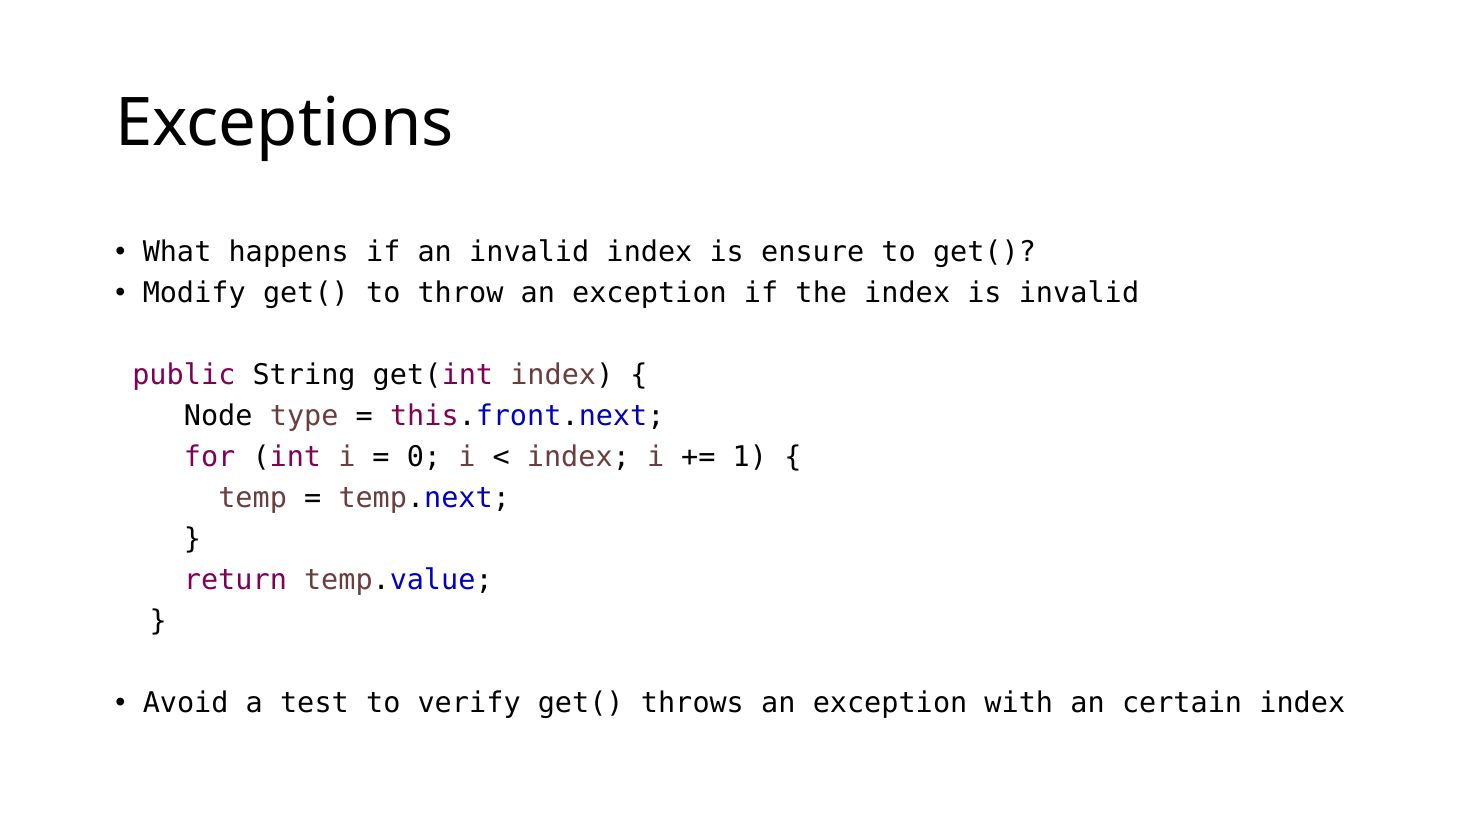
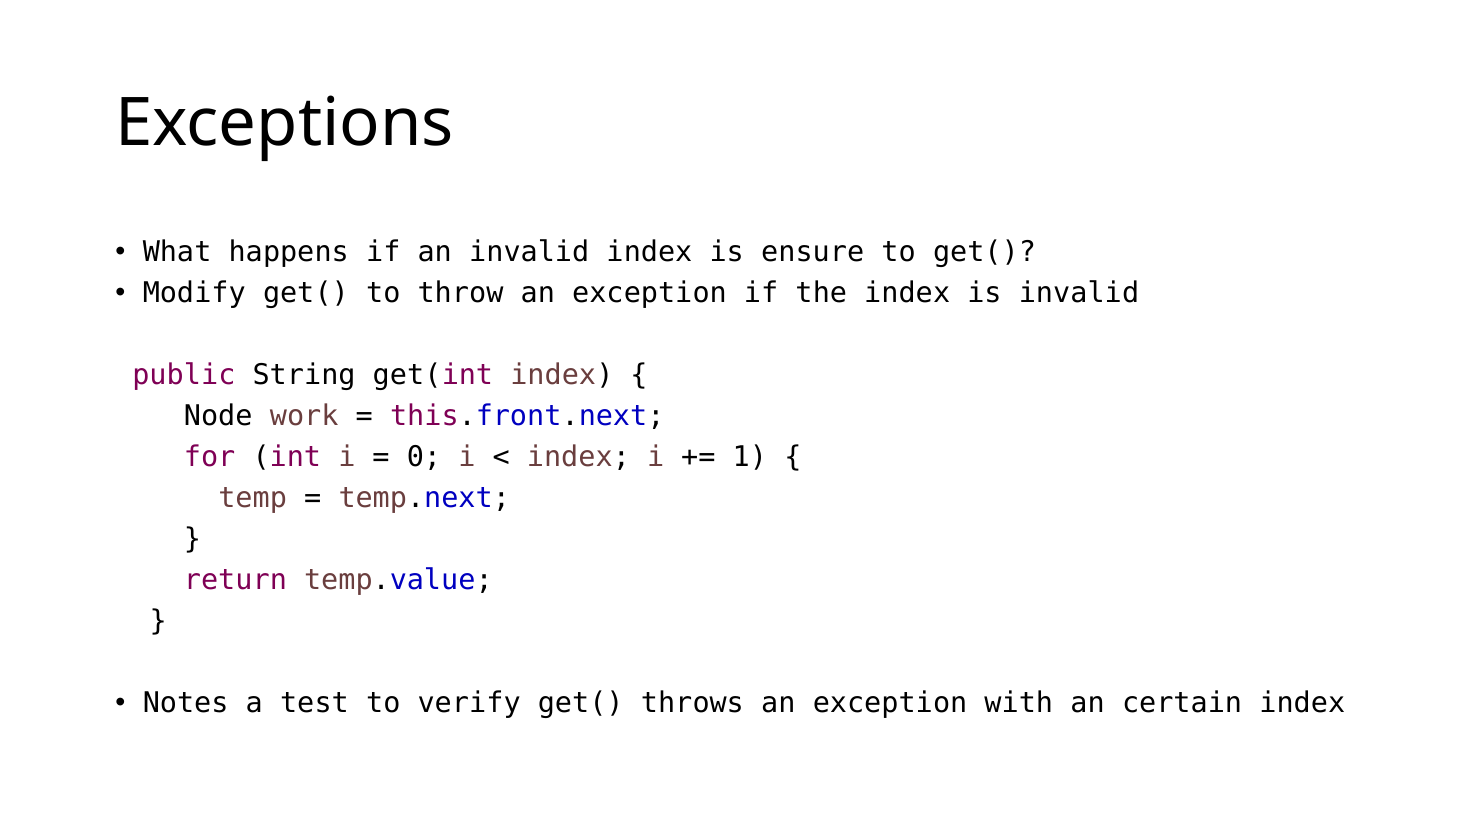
type: type -> work (304, 417)
Avoid: Avoid -> Notes (186, 704)
